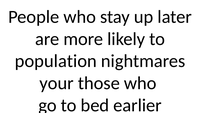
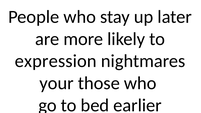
population: population -> expression (56, 61)
